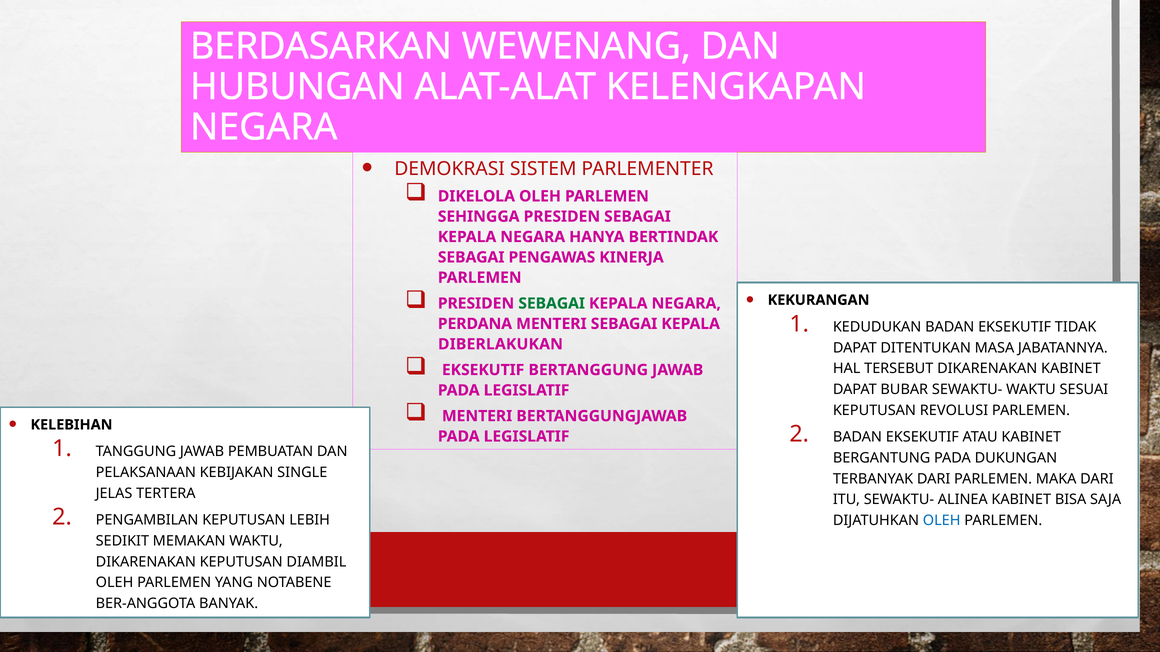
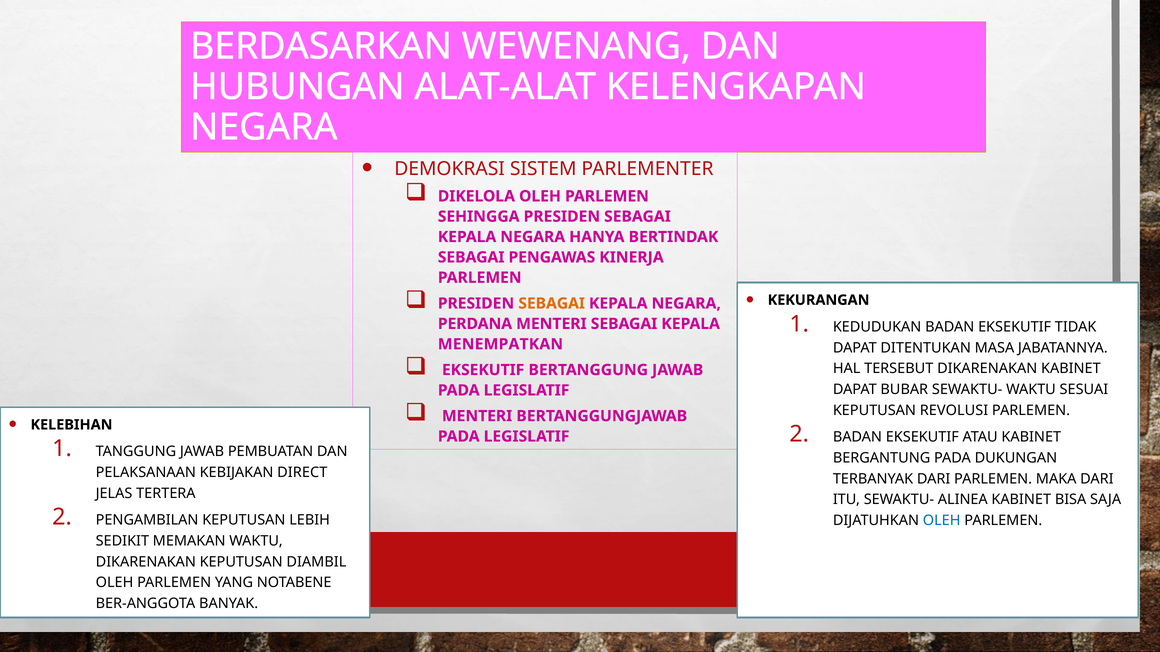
SEBAGAI colour: green -> orange (552, 304)
DIBERLAKUKAN: DIBERLAKUKAN -> MENEMPATKAN (500, 344)
SINGLE: SINGLE -> DIRECT (302, 473)
